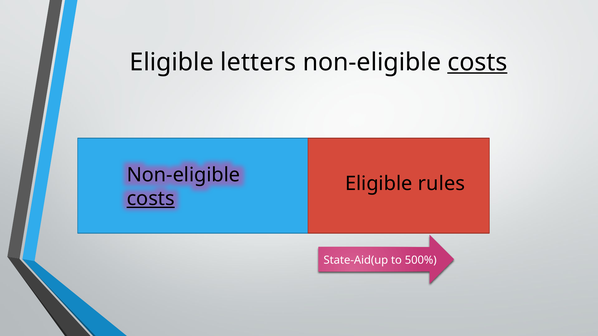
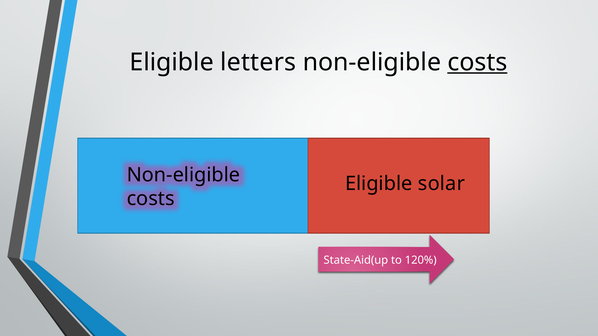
rules: rules -> solar (441, 184)
costs underline: present -> none (151, 199)
500%: 500% -> 120% (421, 260)
